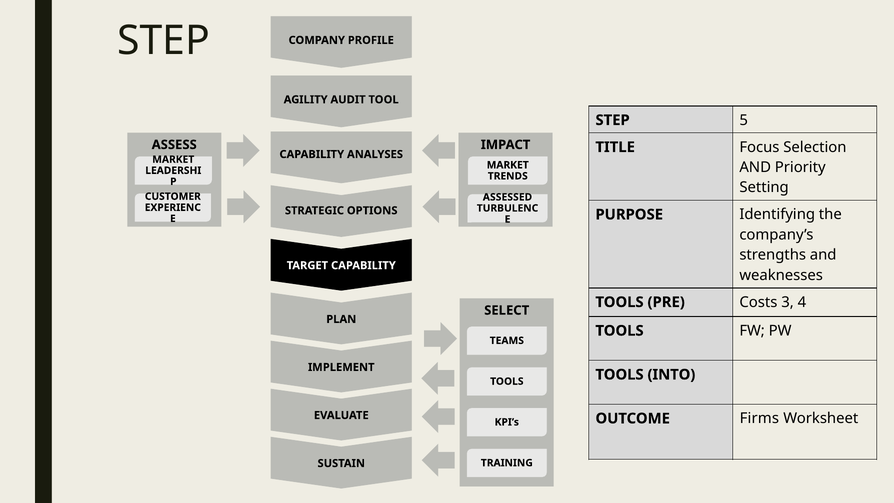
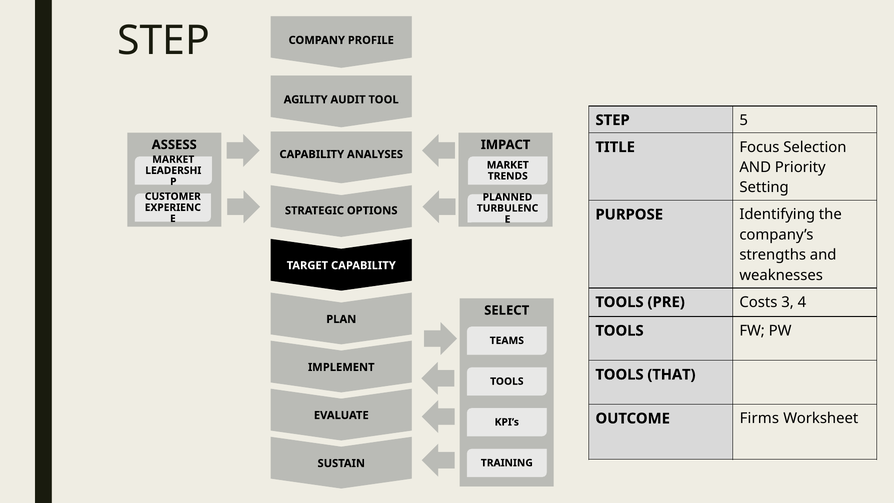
ASSESSED: ASSESSED -> PLANNED (508, 197)
INTO: INTO -> THAT (671, 375)
